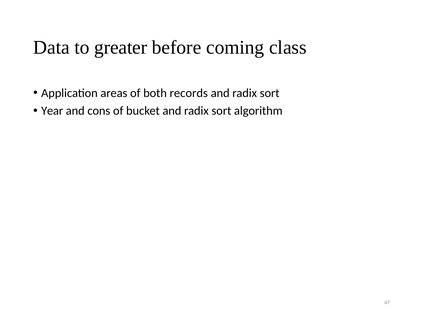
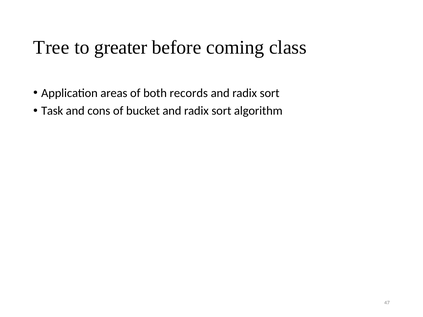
Data: Data -> Tree (51, 47)
Year: Year -> Task (52, 111)
